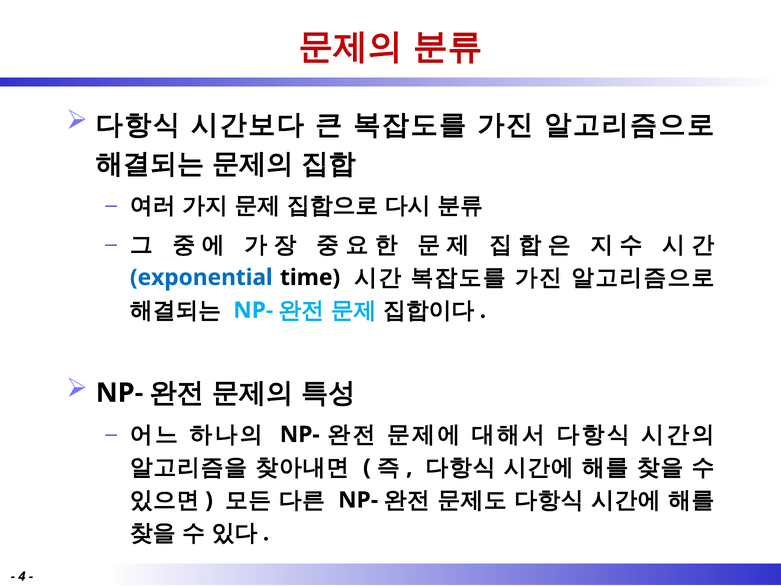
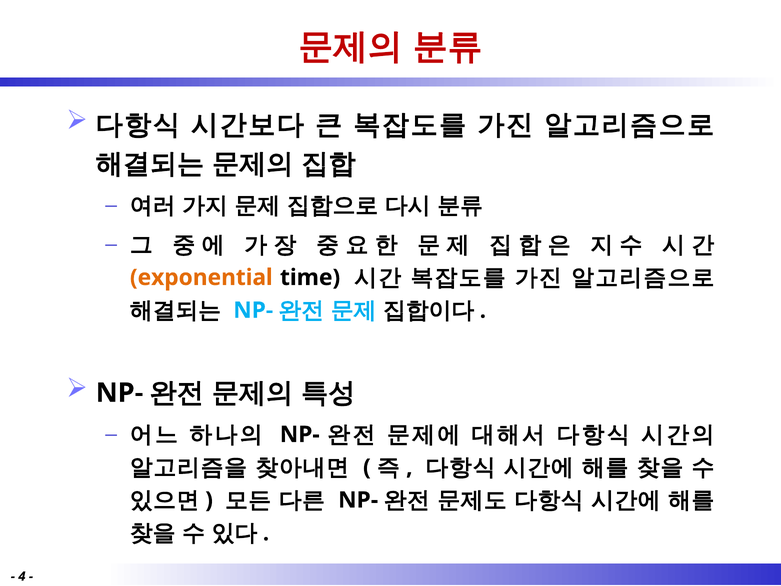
exponential colour: blue -> orange (201, 277)
